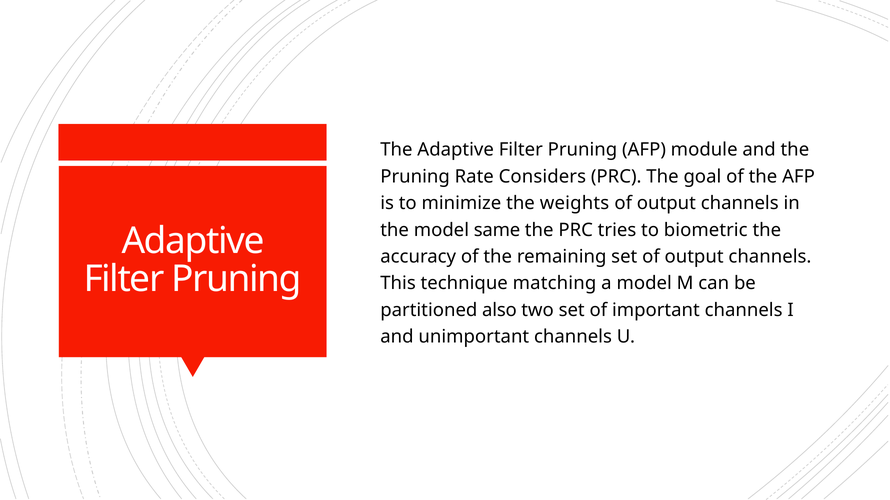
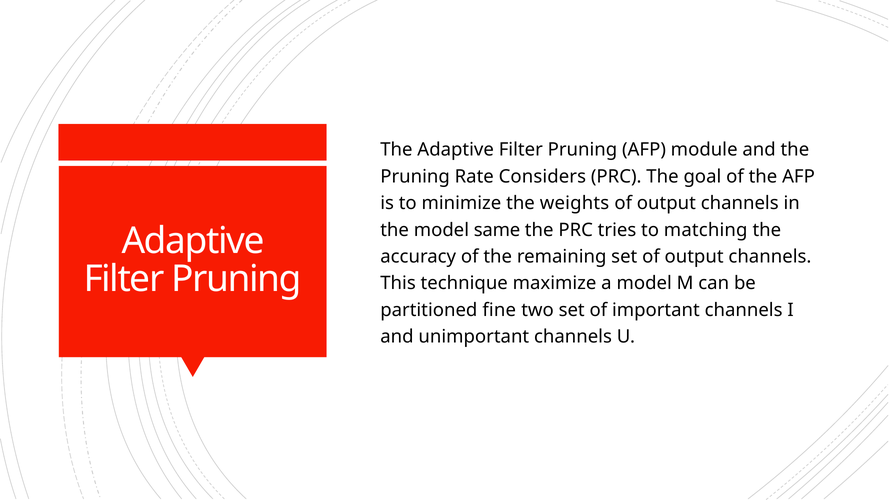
biometric: biometric -> matching (706, 230)
matching: matching -> maximize (555, 284)
also: also -> fine (499, 310)
